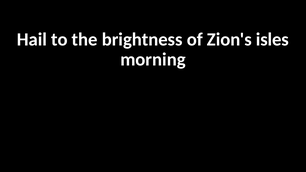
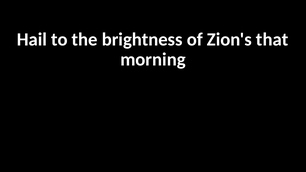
isles: isles -> that (272, 39)
